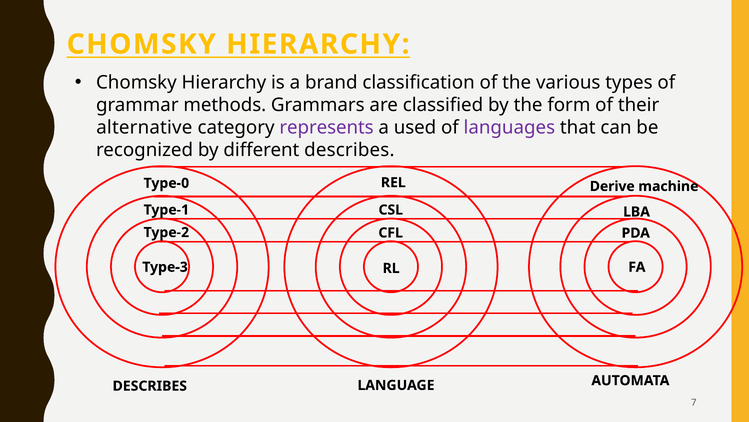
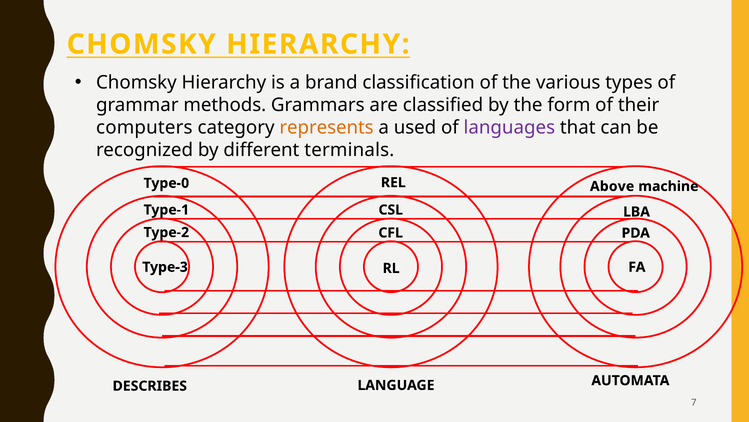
alternative: alternative -> computers (144, 127)
represents colour: purple -> orange (327, 127)
different describes: describes -> terminals (349, 150)
Derive: Derive -> Above (612, 186)
